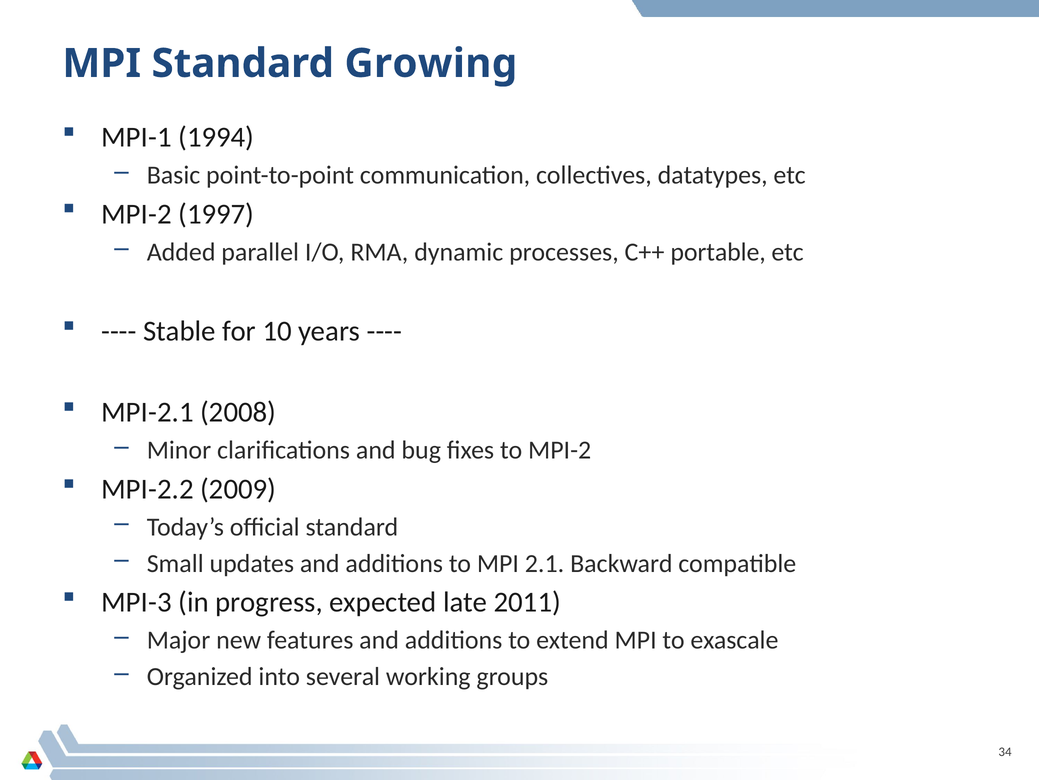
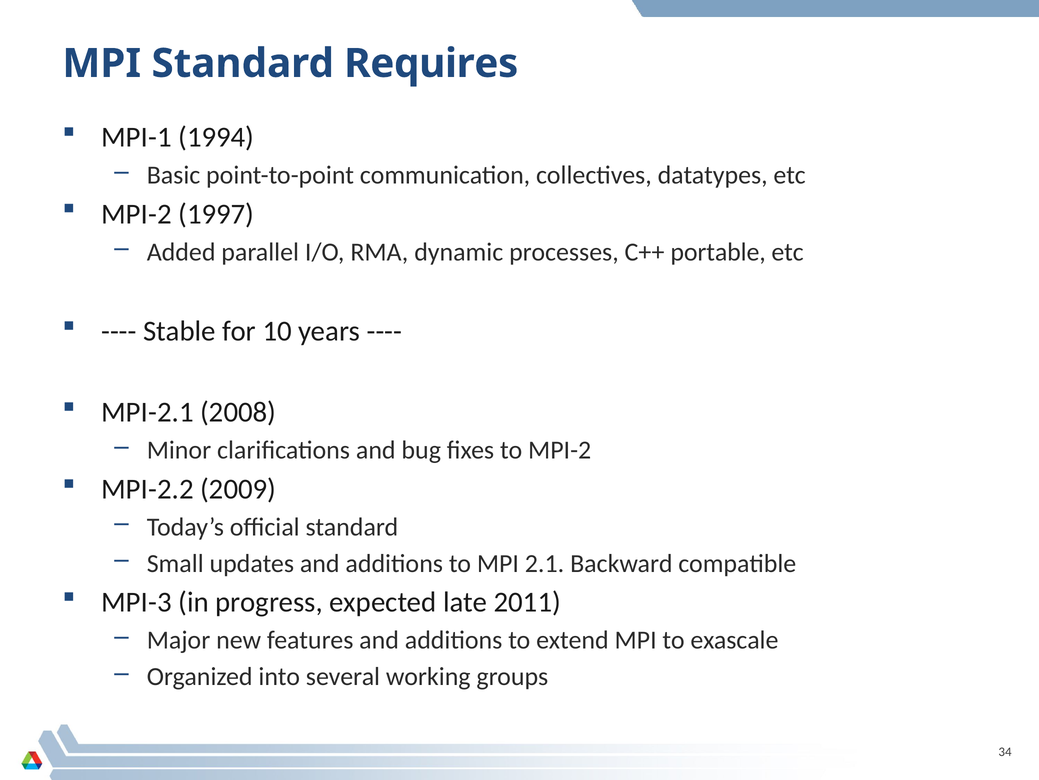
Growing: Growing -> Requires (431, 63)
